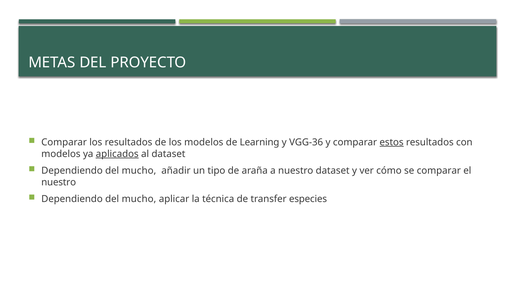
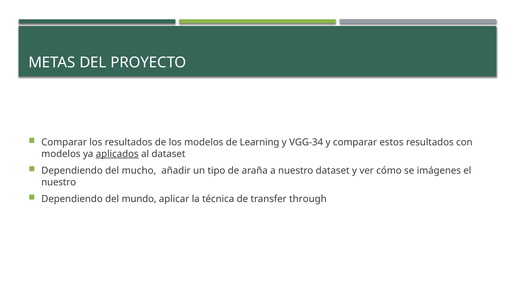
VGG-36: VGG-36 -> VGG-34 (306, 142)
estos underline: present -> none (392, 142)
se comparar: comparar -> imágenes (439, 170)
mucho: mucho -> mundo (139, 199)
especies: especies -> through (308, 199)
